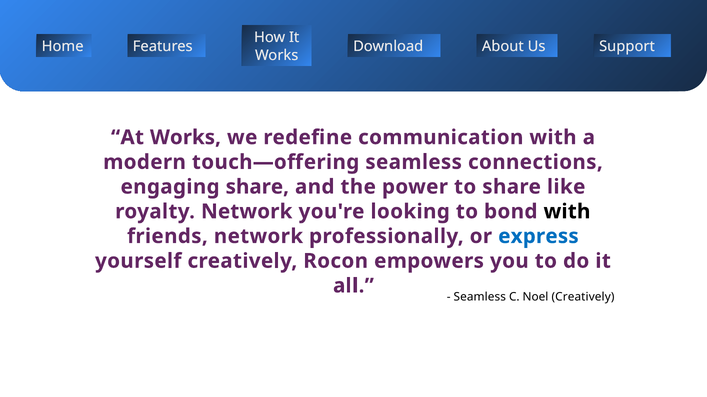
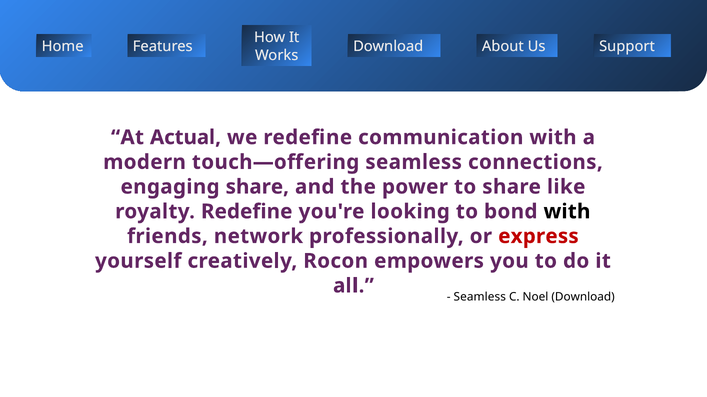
At Works: Works -> Actual (185, 138)
royalty Network: Network -> Redefine (247, 212)
express colour: blue -> red (538, 237)
Noel Creatively: Creatively -> Download (583, 297)
